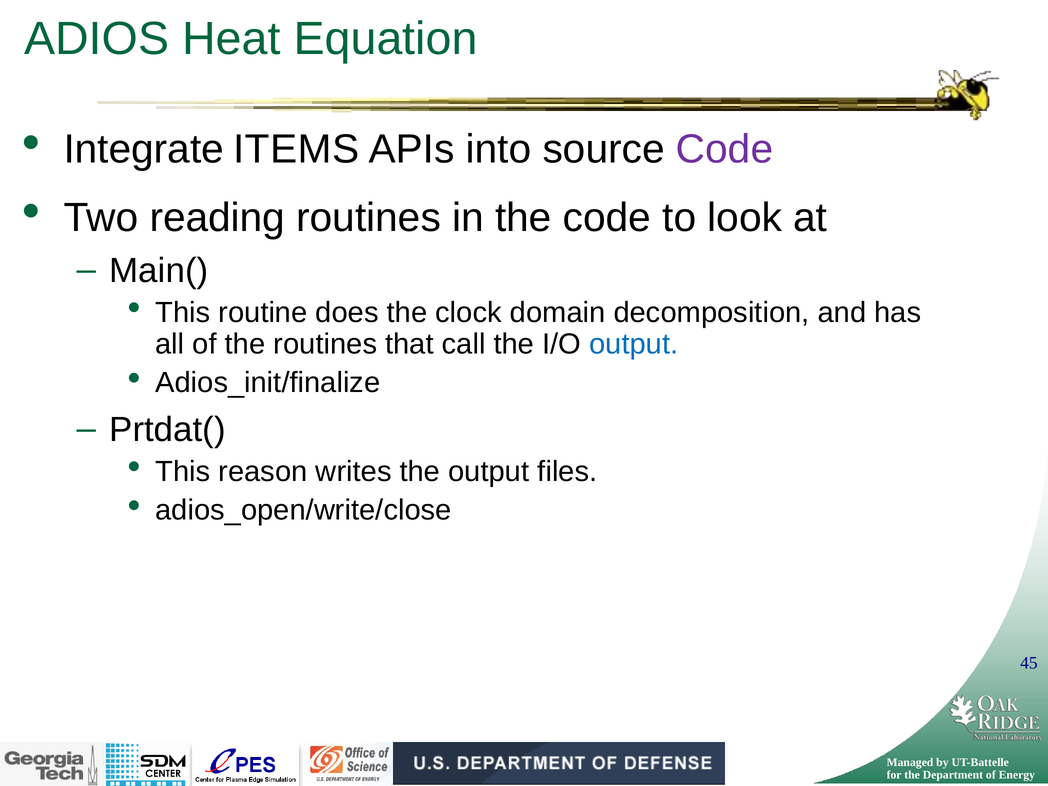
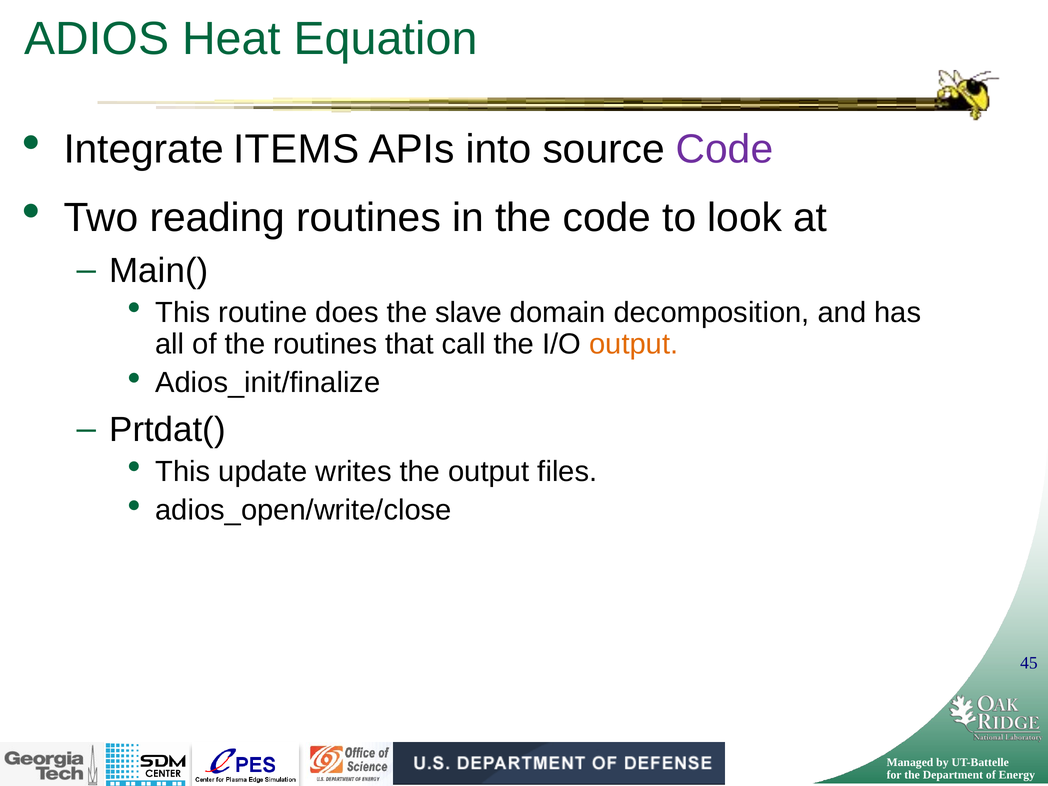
clock: clock -> slave (469, 313)
output colour: blue -> orange (634, 344)
reason: reason -> update (263, 472)
